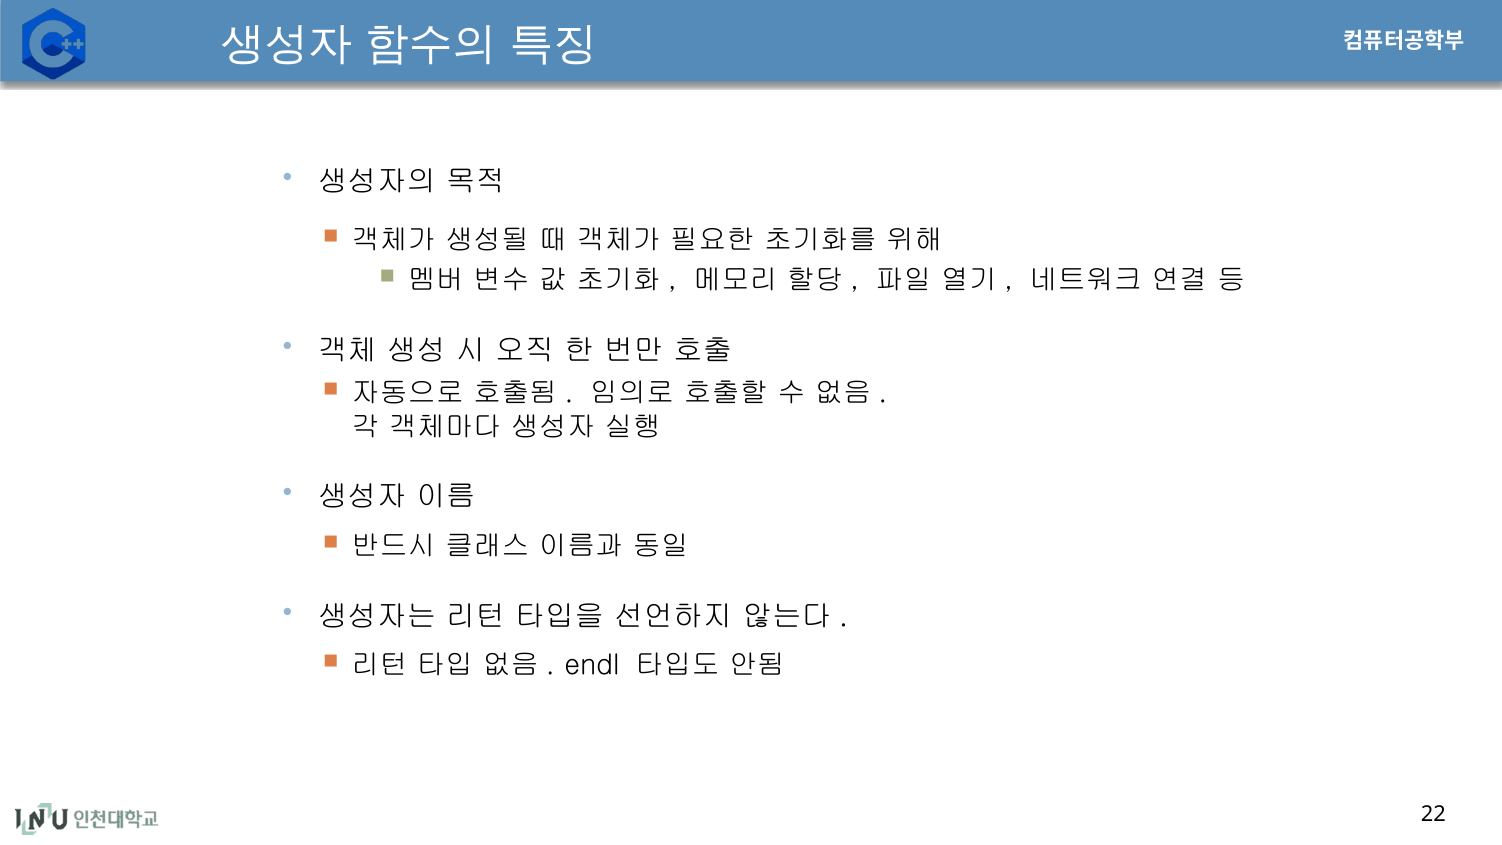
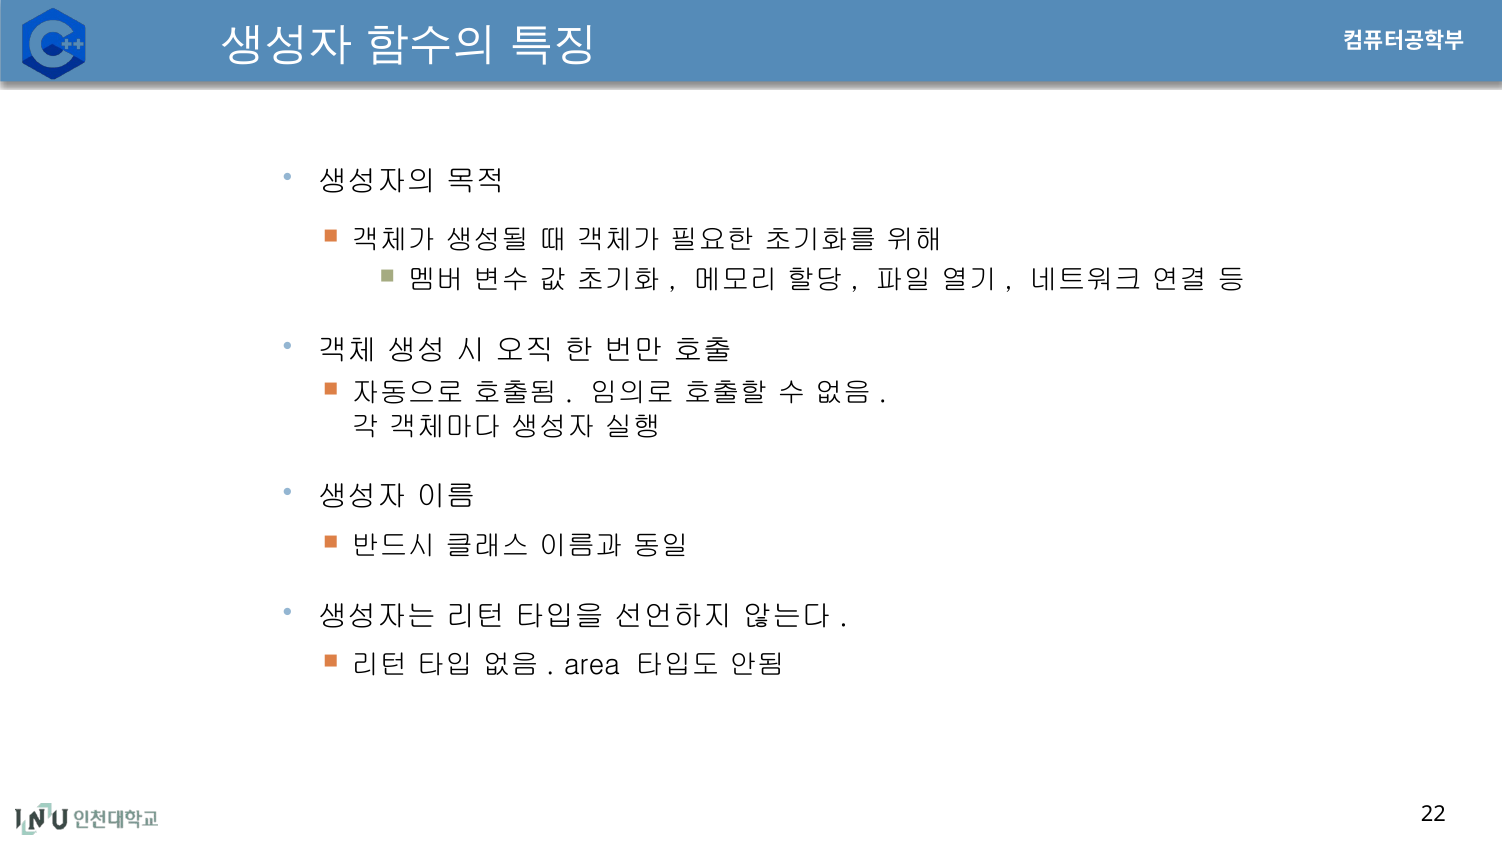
endl: endl -> area (592, 666)
